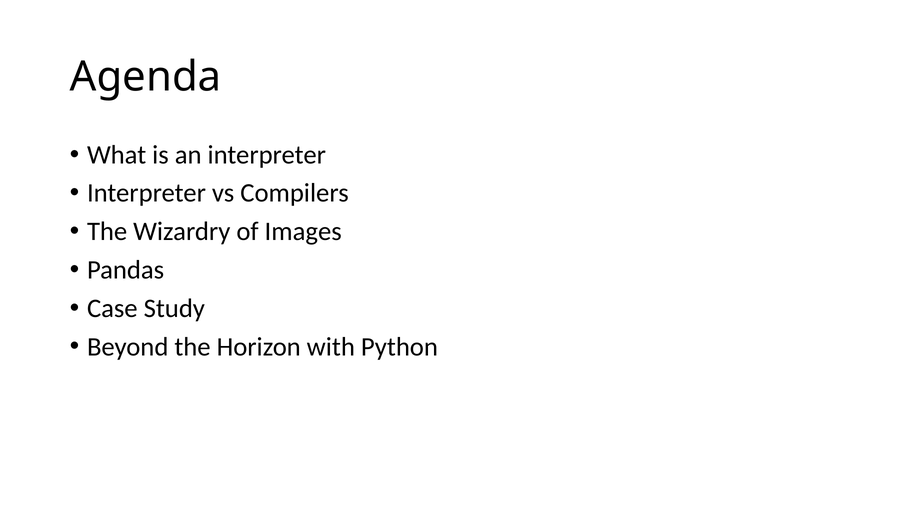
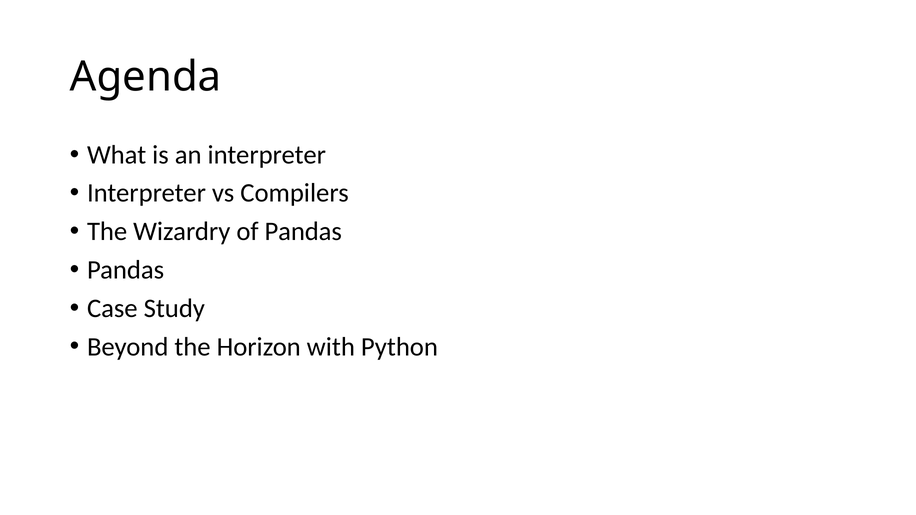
of Images: Images -> Pandas (303, 232)
